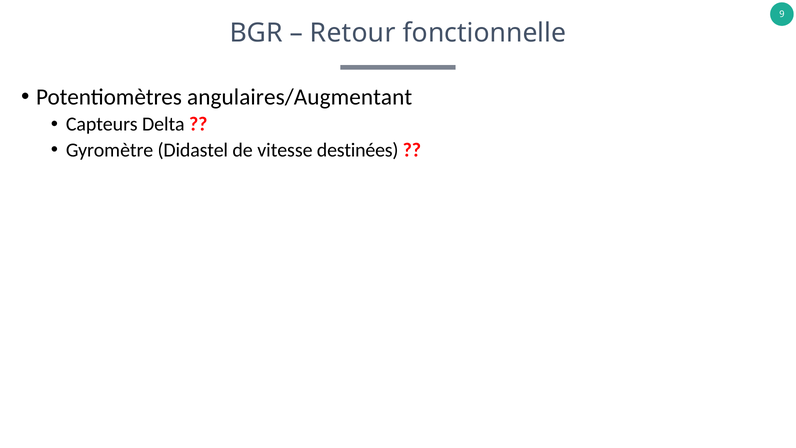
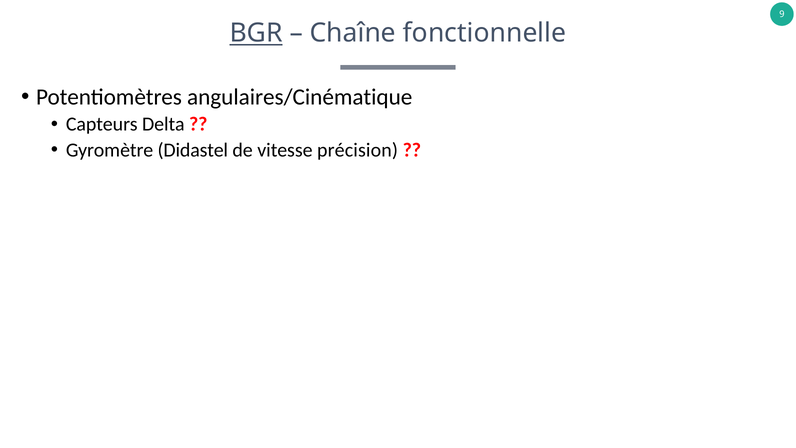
BGR underline: none -> present (256, 33)
Retour: Retour -> Chaîne (353, 33)
angulaires/Augmentant: angulaires/Augmentant -> angulaires/Cinématique (300, 97)
destinées: destinées -> précision (357, 150)
